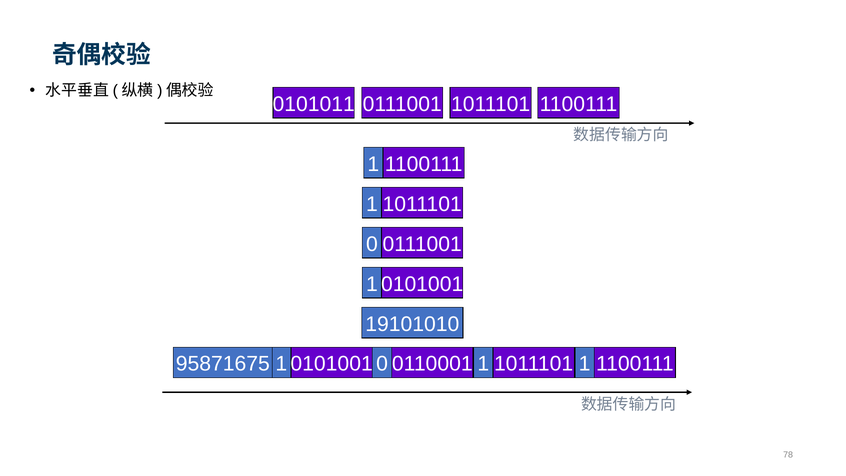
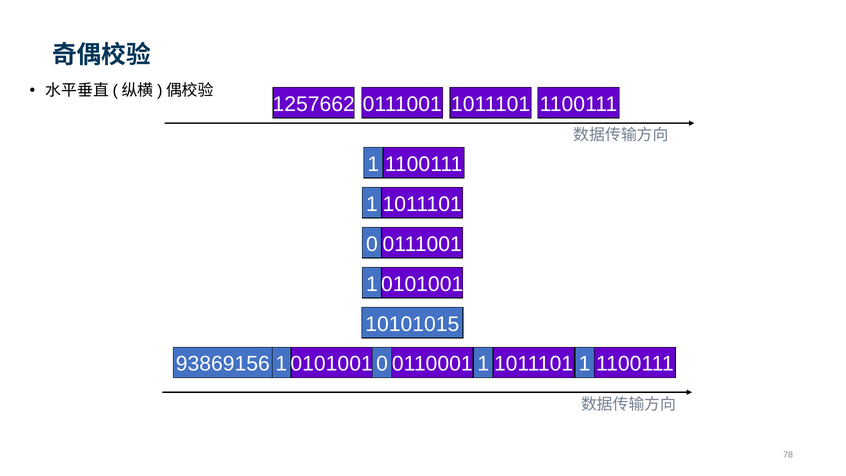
0101011: 0101011 -> 1257662 (314, 104)
19101010: 19101010 -> 10101015 (412, 324)
95871675: 95871675 -> 93869156 (223, 364)
